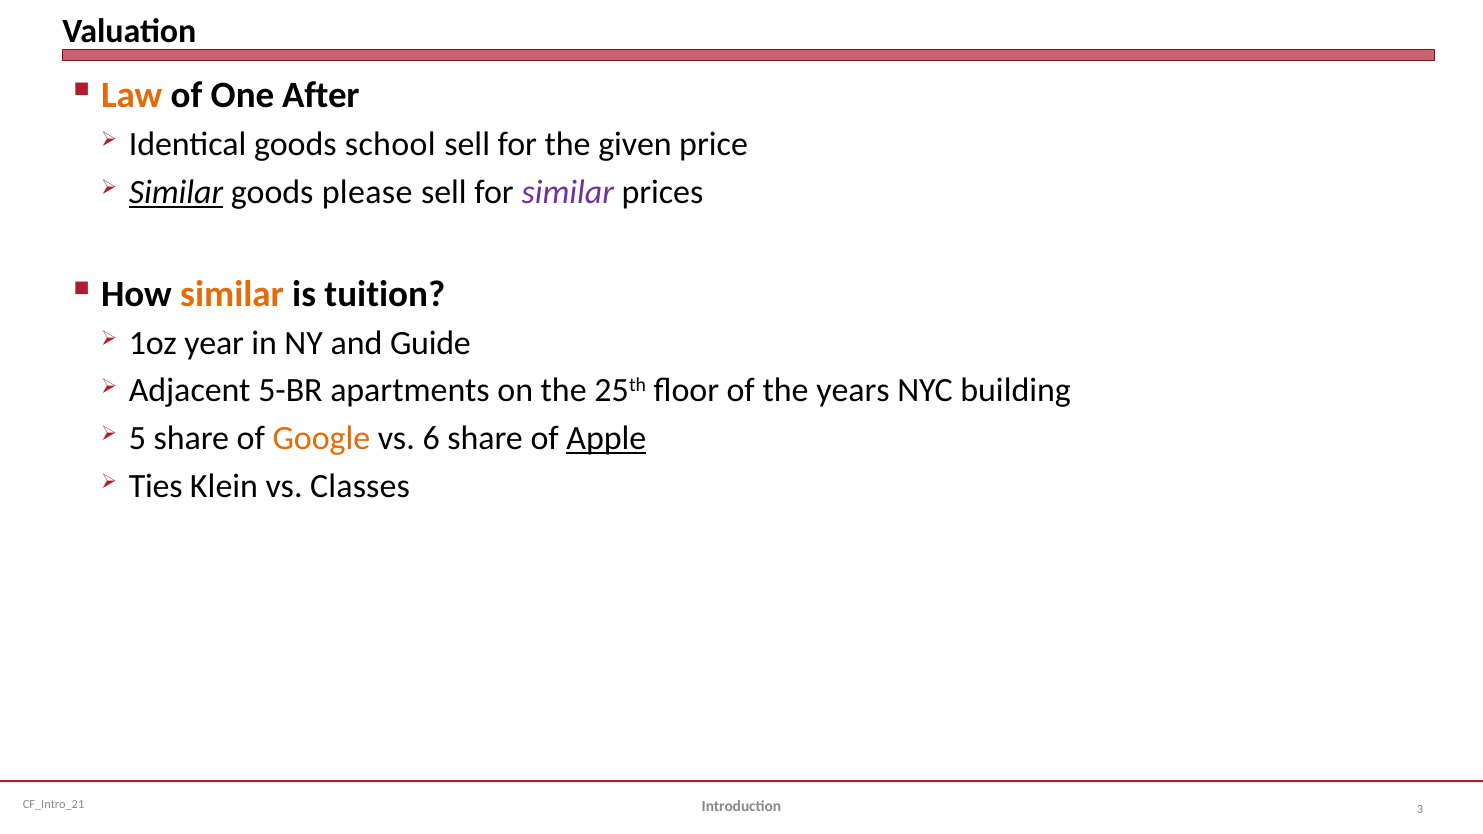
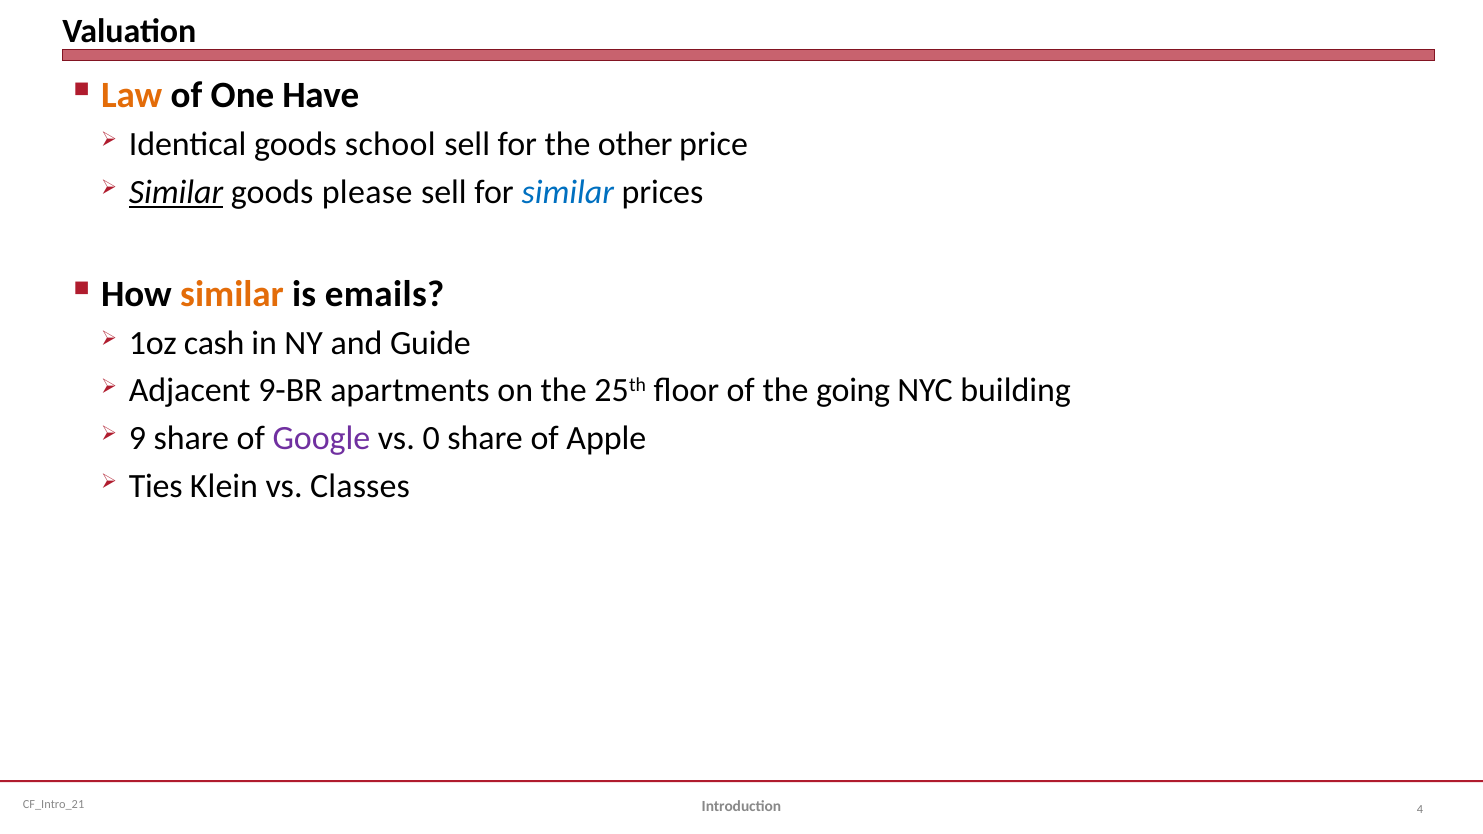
After: After -> Have (321, 95)
given: given -> other (635, 144)
similar colour: purple -> blue (568, 192)
tuition: tuition -> emails (385, 294)
year: year -> cash (214, 343)
5-BR: 5-BR -> 9-BR (290, 391)
years: years -> going (853, 391)
5: 5 -> 9 (137, 438)
Google colour: orange -> purple (321, 438)
6: 6 -> 0 (431, 438)
Apple underline: present -> none (606, 438)
3: 3 -> 4 (1420, 810)
